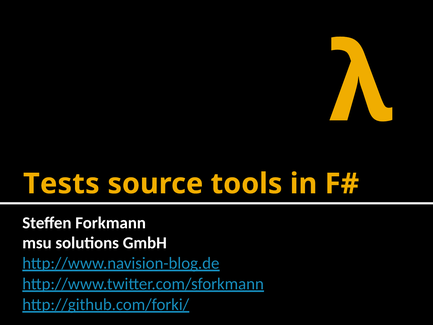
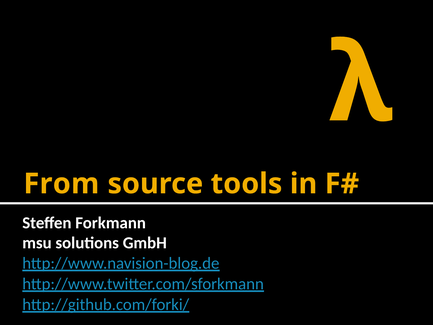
Tests: Tests -> From (61, 184)
